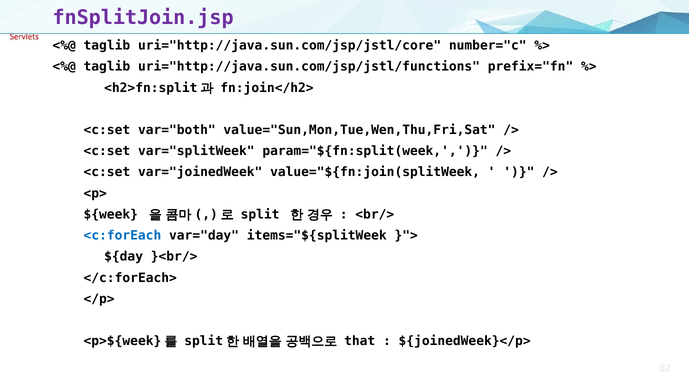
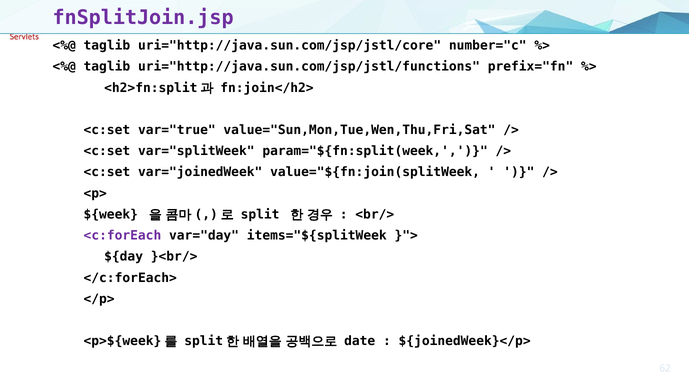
var="both: var="both -> var="true (177, 130)
<c:forEach colour: blue -> purple (122, 236)
that: that -> date (360, 342)
